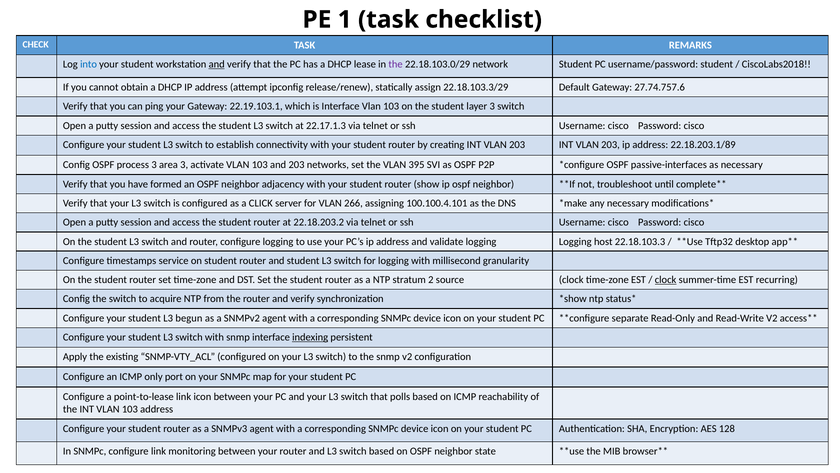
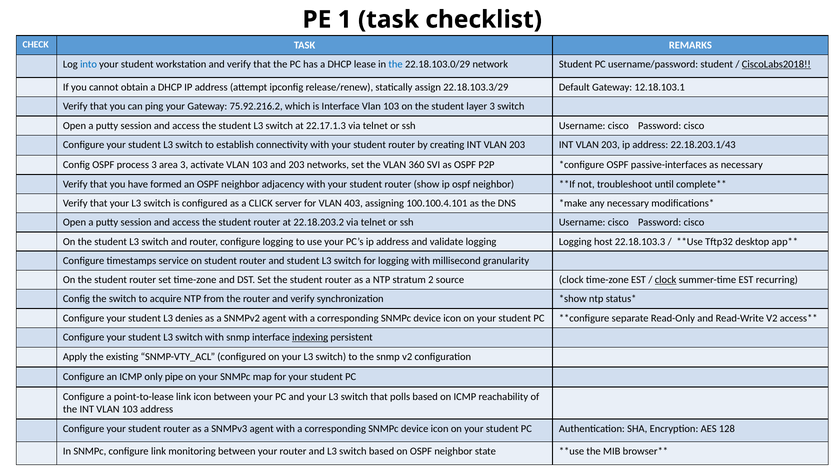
and underline: present -> none (217, 64)
the colour: purple -> blue (396, 64)
CiscoLabs2018 underline: none -> present (776, 64)
27.74.757.6: 27.74.757.6 -> 12.18.103.1 (660, 87)
22.19.103.1: 22.19.103.1 -> 75.92.216.2 (256, 106)
22.18.203.1/89: 22.18.203.1/89 -> 22.18.203.1/43 (703, 145)
395: 395 -> 360 (417, 165)
266: 266 -> 403 (353, 203)
begun: begun -> denies (189, 318)
port: port -> pipe (174, 376)
